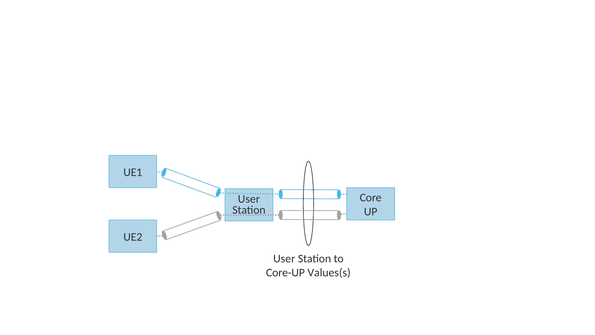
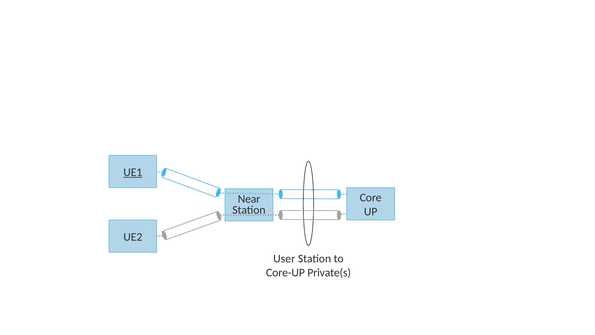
UE1 underline: none -> present (133, 172)
User: User -> Near (249, 199)
Values(s: Values(s -> Private(s (329, 272)
